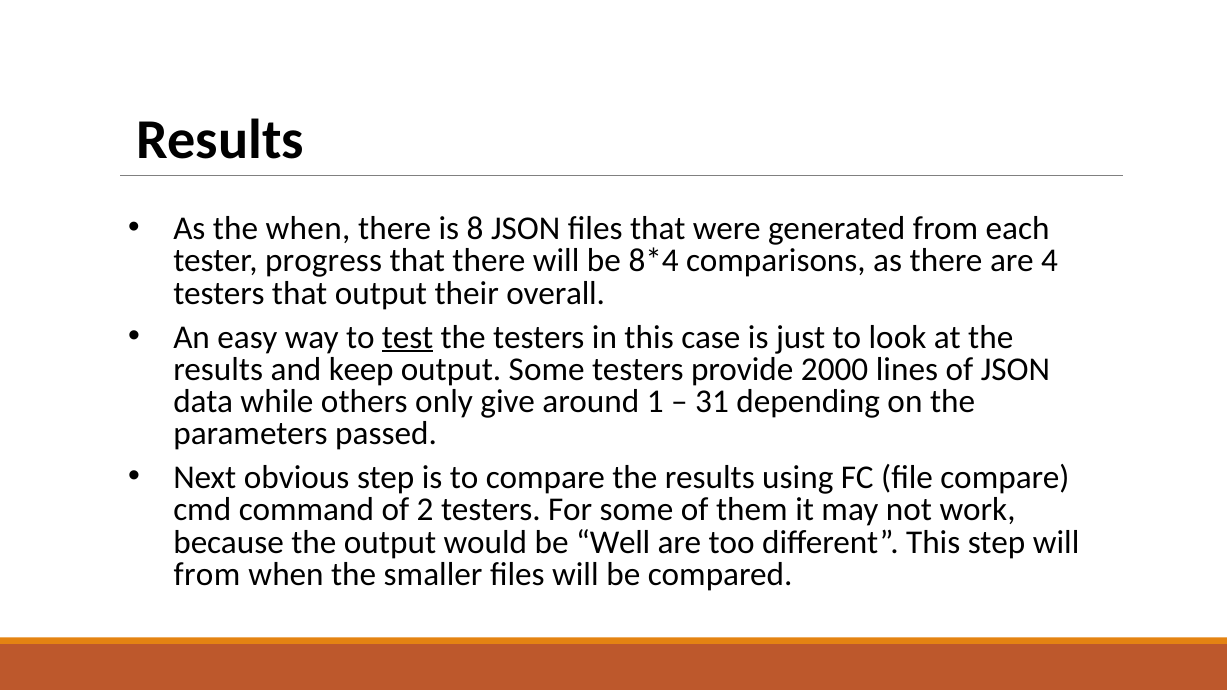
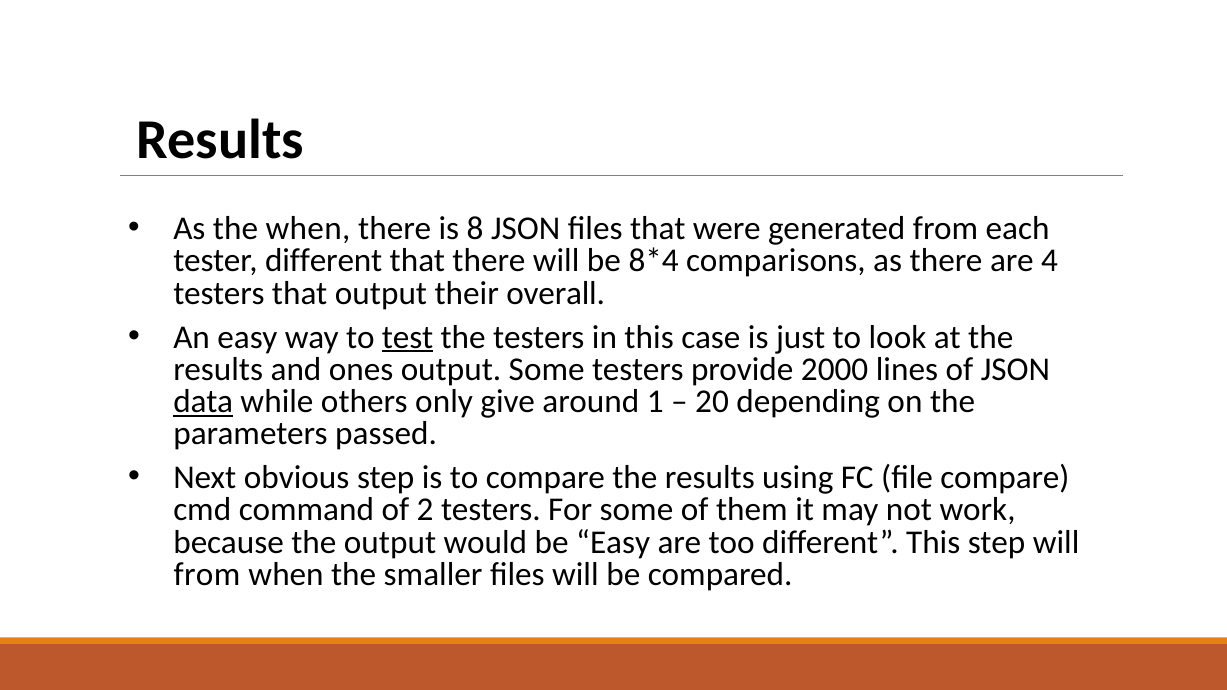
tester progress: progress -> different (324, 261)
keep: keep -> ones (361, 369)
data underline: none -> present (203, 402)
31: 31 -> 20 (712, 402)
be Well: Well -> Easy (613, 542)
